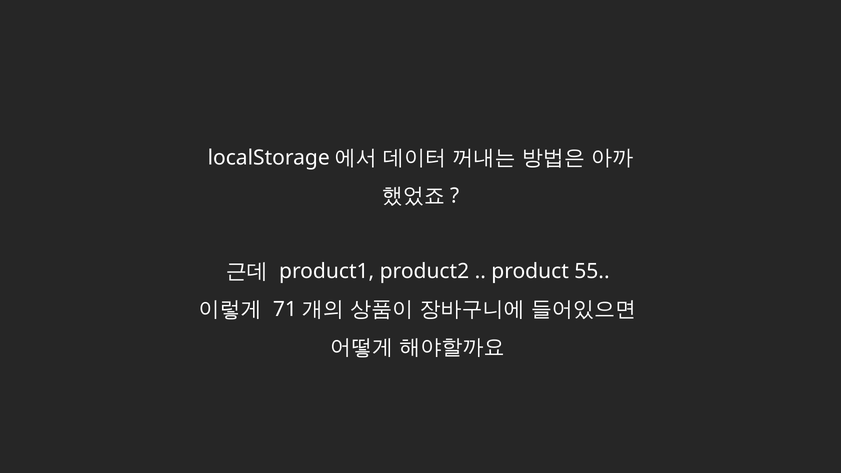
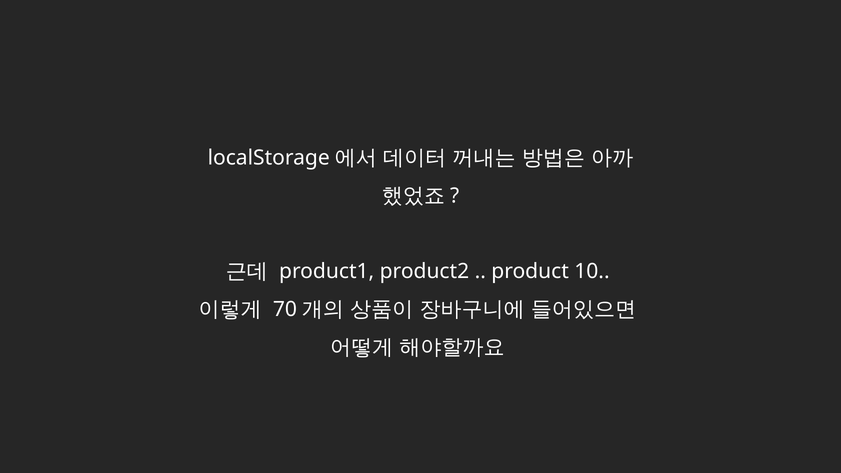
55: 55 -> 10 (592, 271)
71: 71 -> 70 (285, 309)
